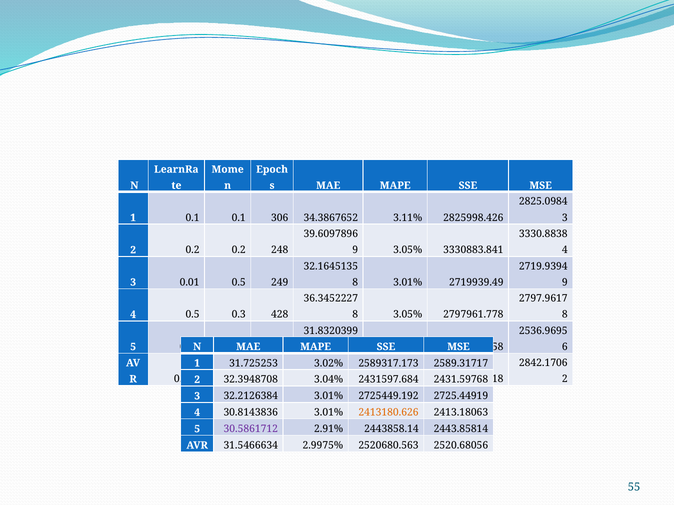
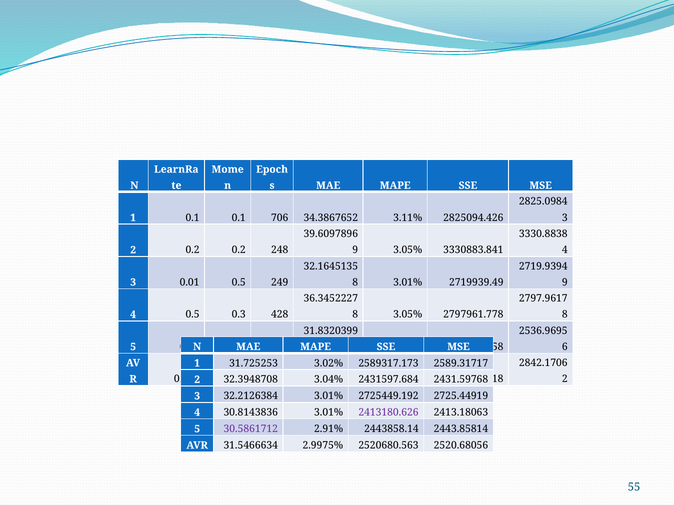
306: 306 -> 706 (280, 218)
2825998.426: 2825998.426 -> 2825094.426 (473, 218)
2413180.626 colour: orange -> purple (388, 413)
